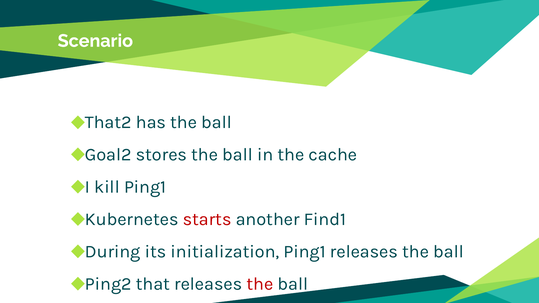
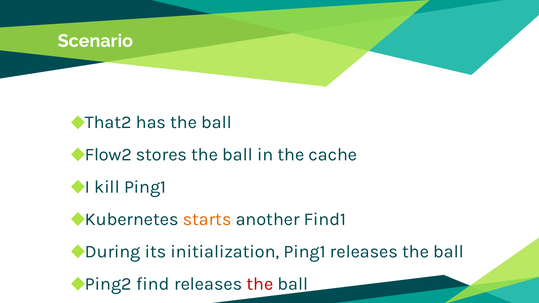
Goal2: Goal2 -> Flow2 (108, 155)
starts colour: red -> orange (207, 219)
that: that -> find (153, 284)
